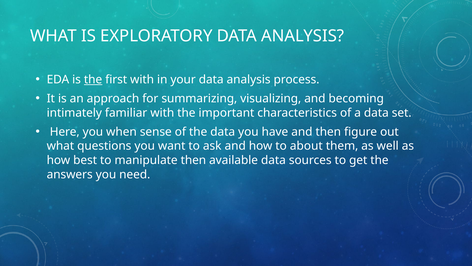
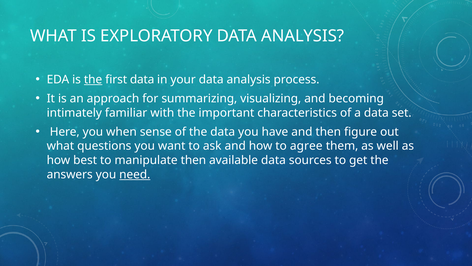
first with: with -> data (142, 79)
about: about -> agree (306, 146)
need underline: none -> present (135, 174)
